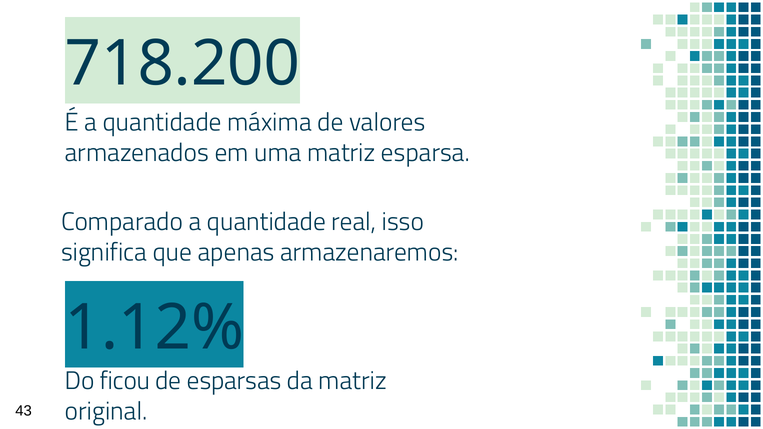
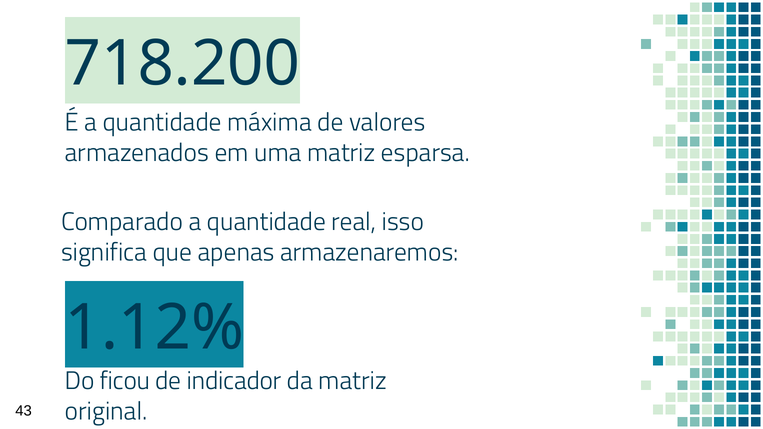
esparsas: esparsas -> indicador (234, 381)
